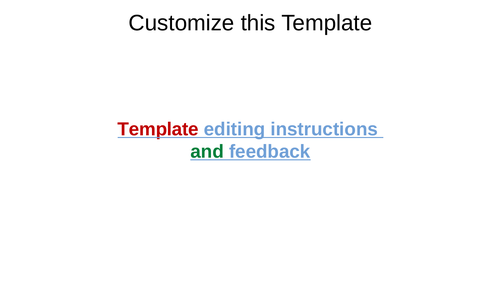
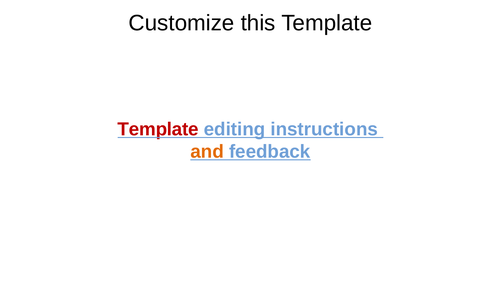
and colour: green -> orange (207, 152)
